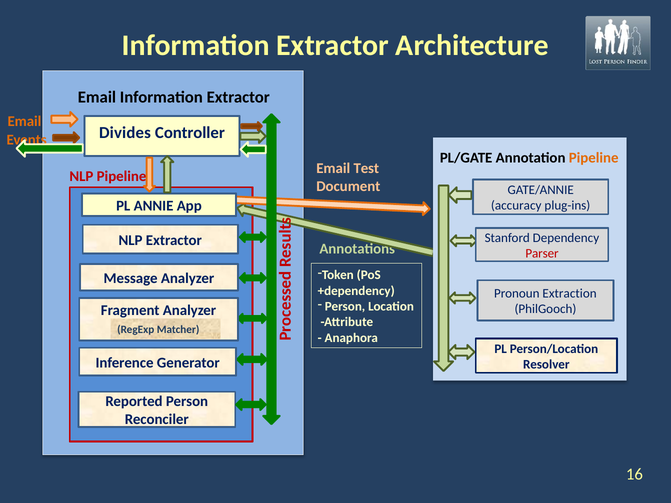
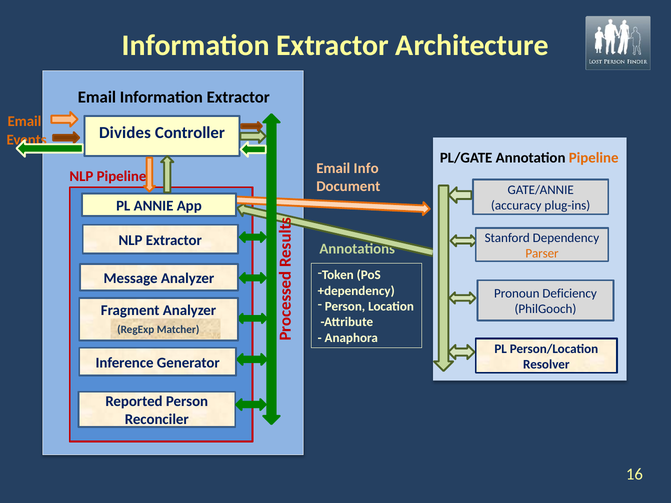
Test: Test -> Info (366, 168)
Parser colour: red -> orange (542, 254)
Extraction: Extraction -> Deficiency (570, 294)
